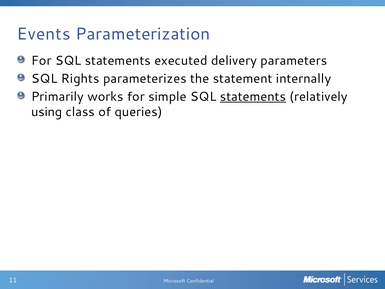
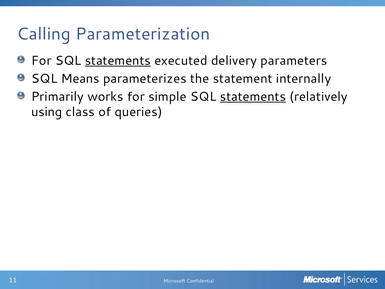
Events: Events -> Calling (44, 34)
statements underline: none -> present (118, 61)
Rights: Rights -> Means (80, 79)
